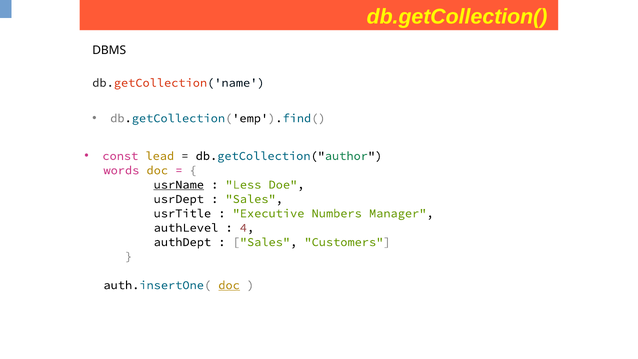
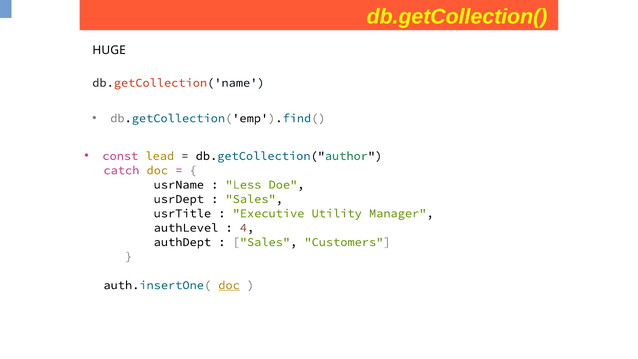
DBMS: DBMS -> HUGE (109, 50)
words: words -> catch (121, 170)
usrName underline: present -> none (179, 185)
Numbers: Numbers -> Utility (337, 213)
